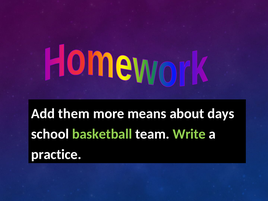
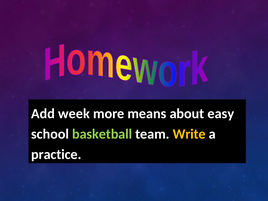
them: them -> week (74, 114)
days: days -> easy (221, 114)
Write colour: light green -> yellow (189, 134)
